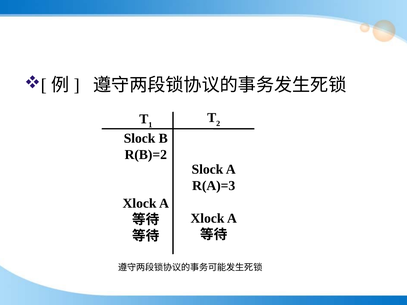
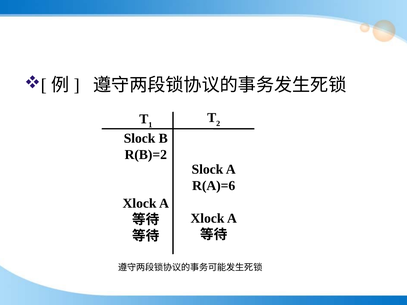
R(A)=3: R(A)=3 -> R(A)=6 (214, 186)
